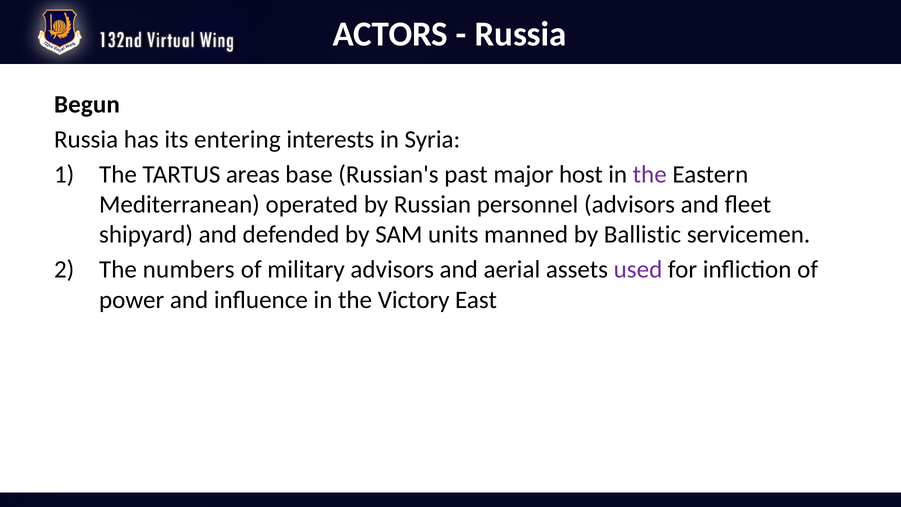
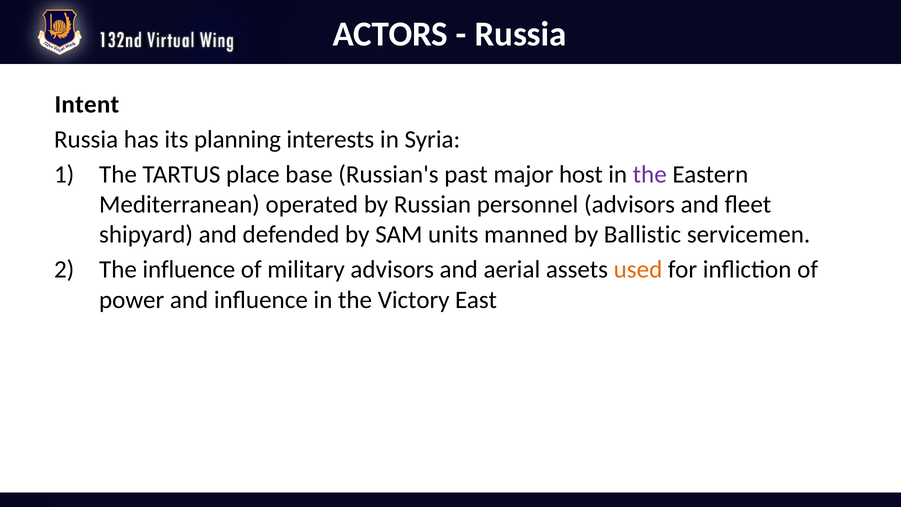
Begun: Begun -> Intent (87, 104)
entering: entering -> planning (237, 139)
areas: areas -> place (253, 174)
The numbers: numbers -> influence (189, 270)
used colour: purple -> orange (638, 270)
